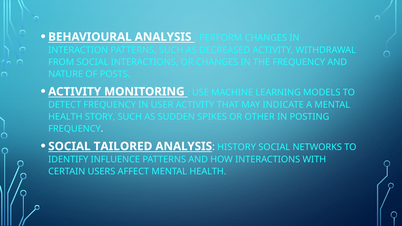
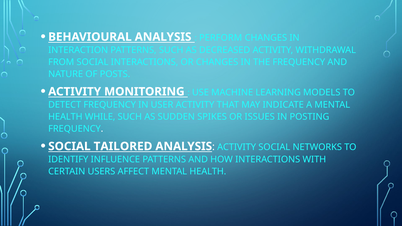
STORY: STORY -> WHILE (100, 117)
OTHER: OTHER -> ISSUES (260, 117)
ANALYSIS HISTORY: HISTORY -> ACTIVITY (237, 147)
